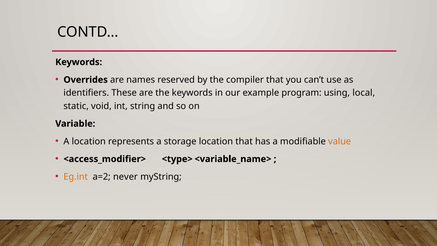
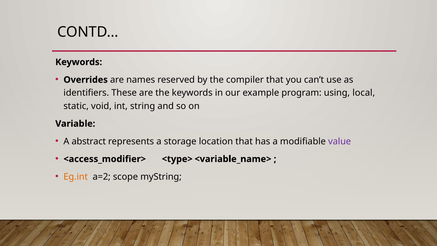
A location: location -> abstract (89, 141)
value colour: orange -> purple (340, 141)
never: never -> scope (125, 177)
